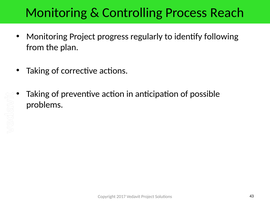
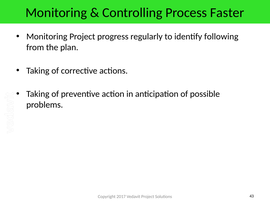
Reach: Reach -> Faster (227, 13)
